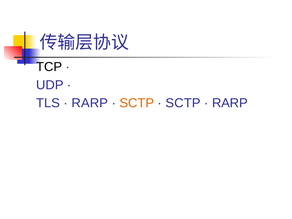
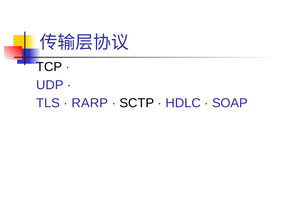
SCTP colour: orange -> black (137, 103)
SCTP: SCTP -> HDLC (183, 103)
RARP: RARP -> SOAP (230, 103)
